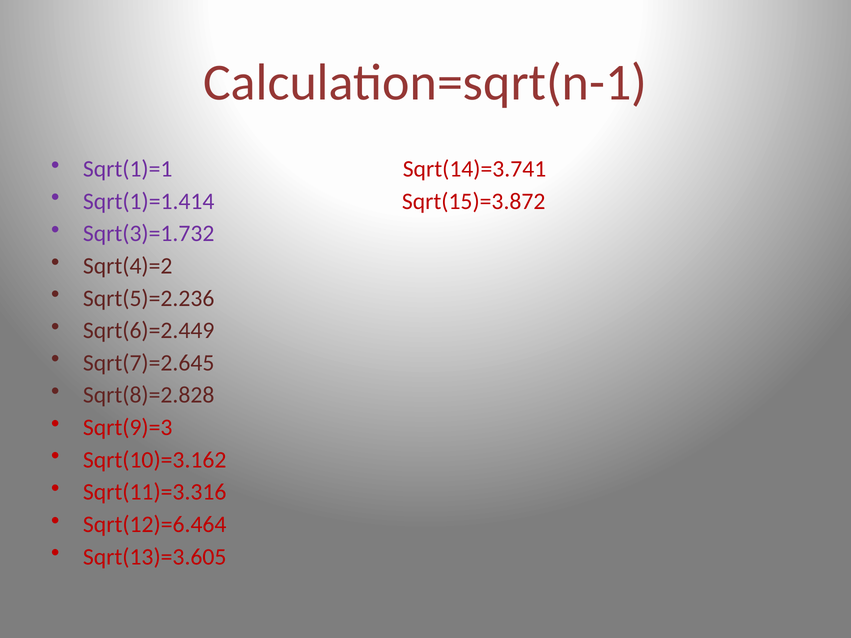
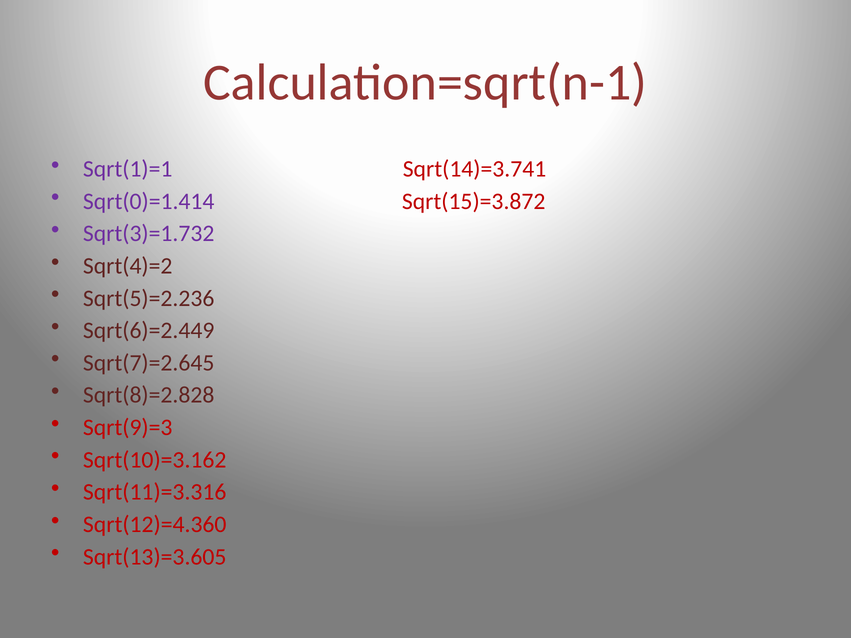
Sqrt(1)=1.414: Sqrt(1)=1.414 -> Sqrt(0)=1.414 (149, 201)
Sqrt(12)=6.464: Sqrt(12)=6.464 -> Sqrt(12)=4.360 (155, 525)
